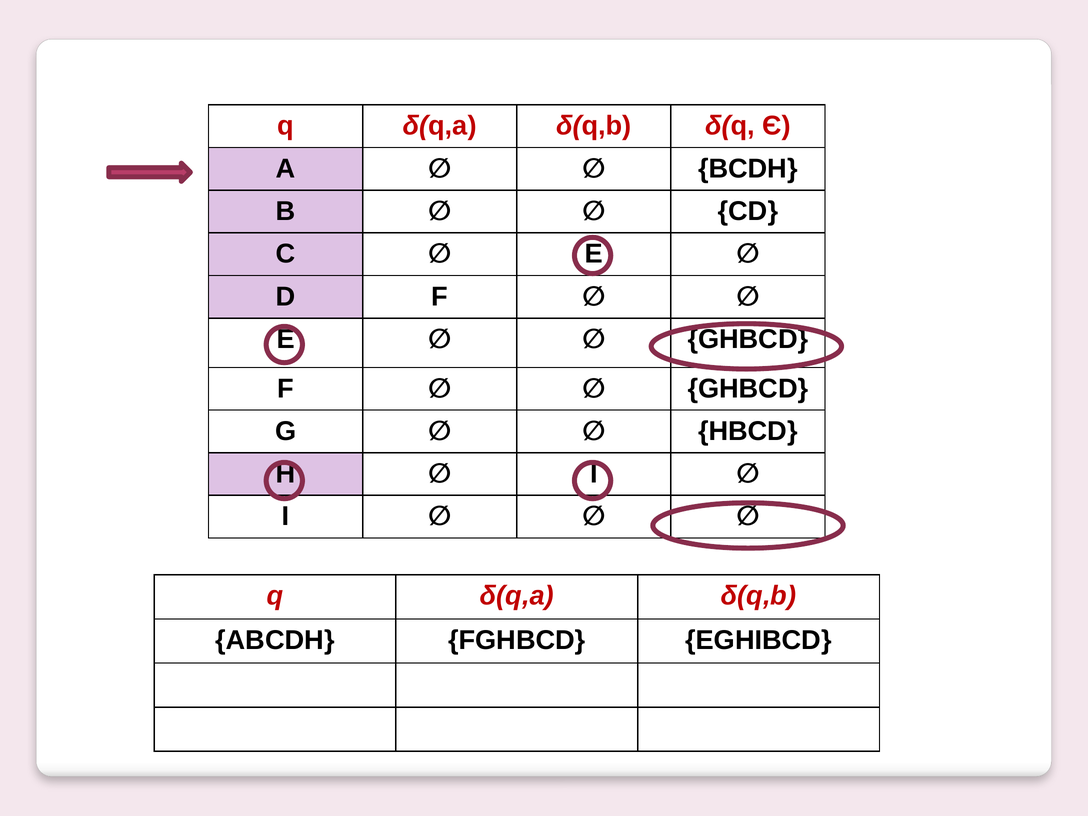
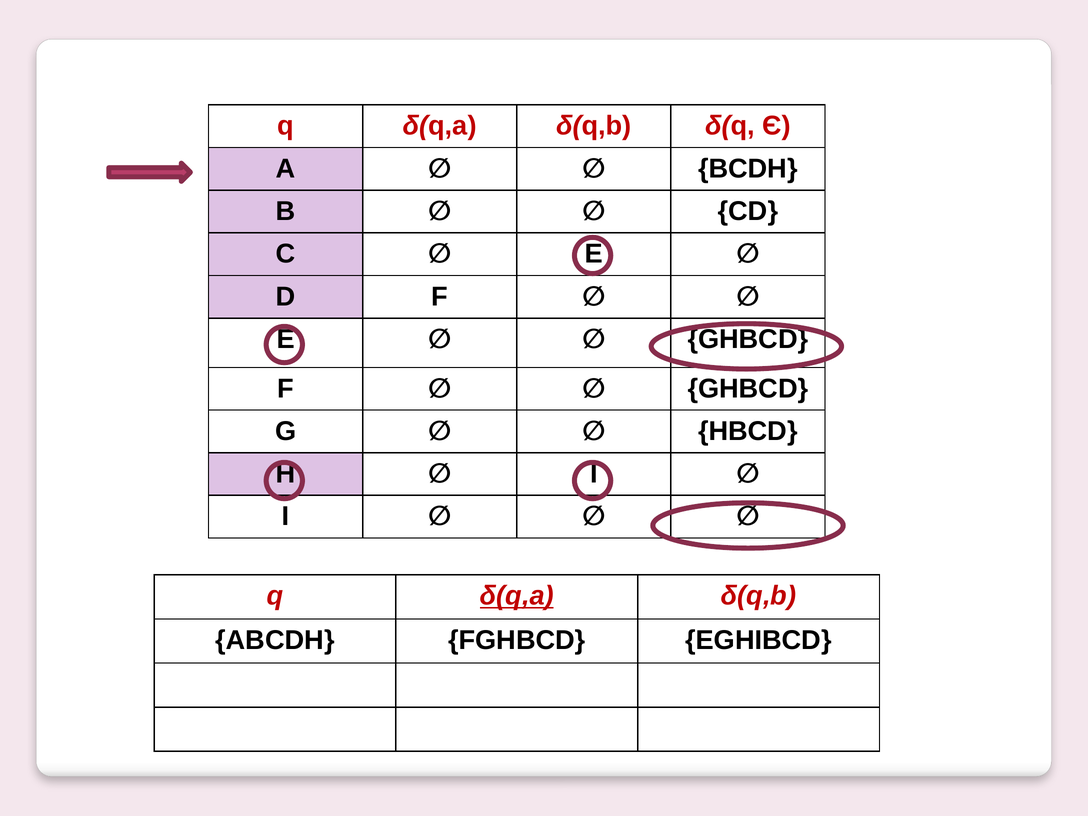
δ(q,a underline: none -> present (517, 596)
